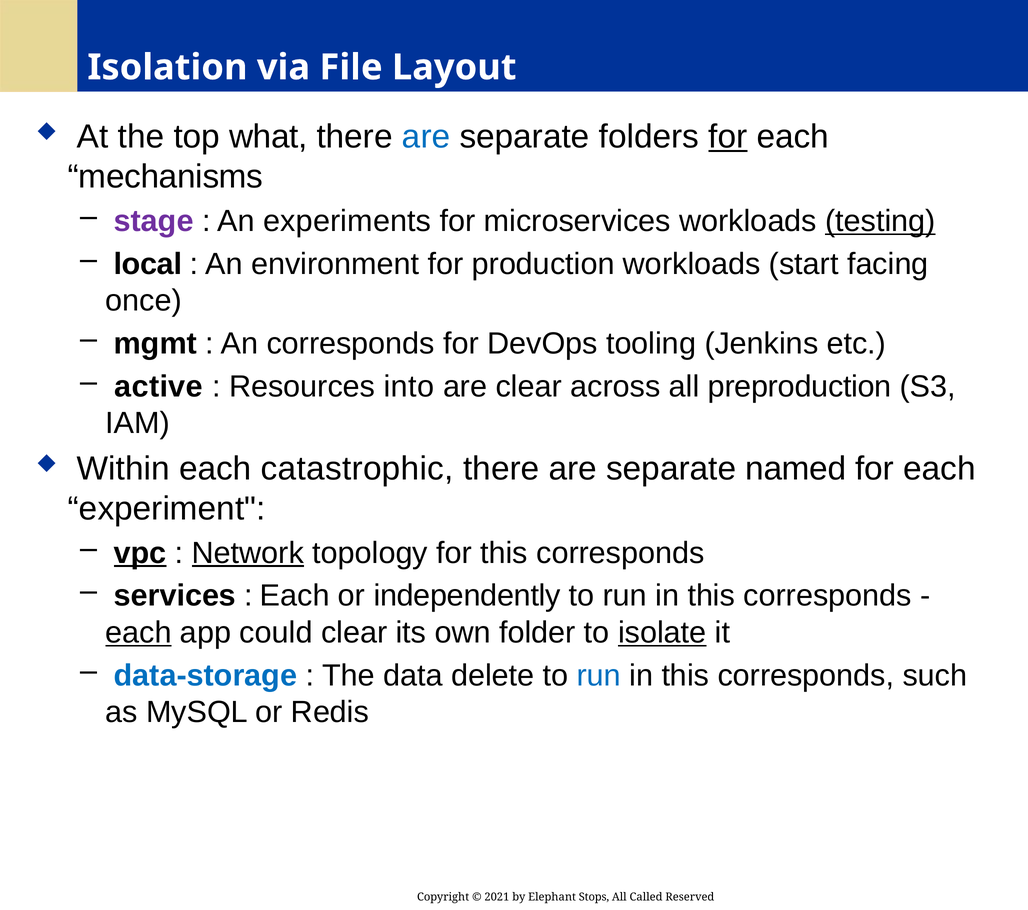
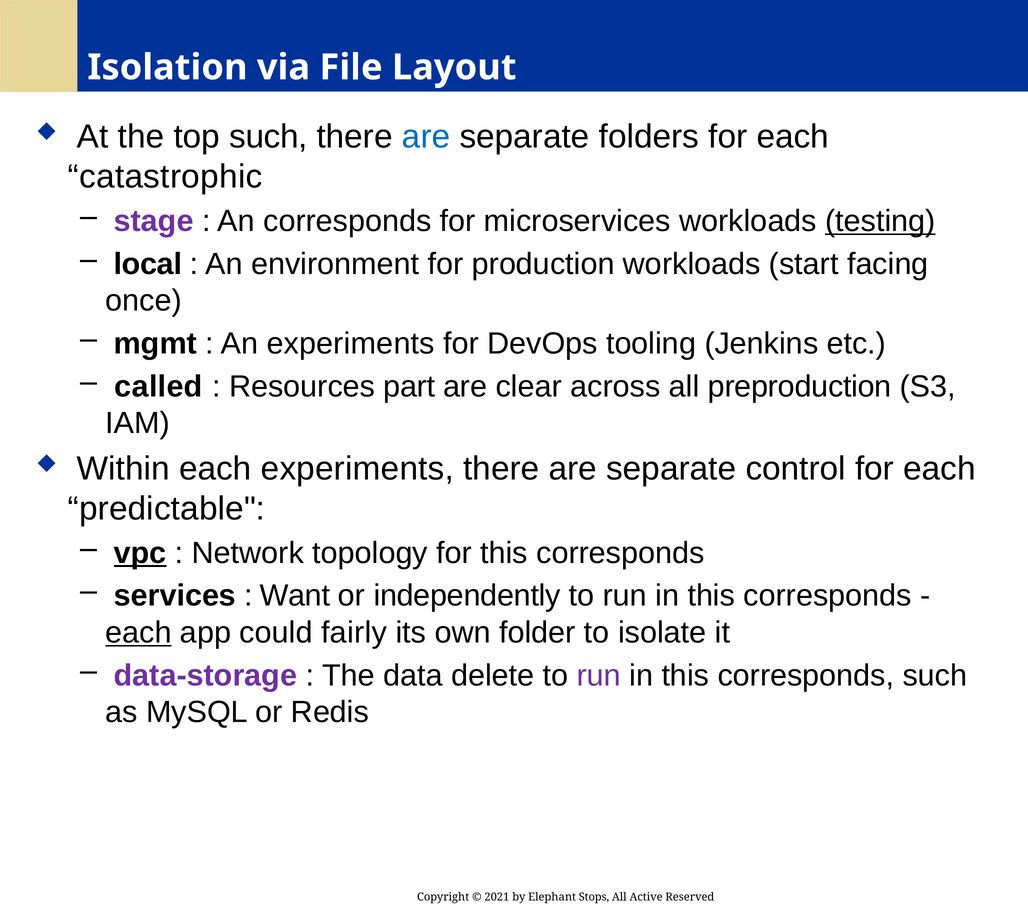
top what: what -> such (268, 137)
for underline: present -> none (728, 137)
mechanisms: mechanisms -> catastrophic (165, 177)
An experiments: experiments -> corresponds (347, 221)
An corresponds: corresponds -> experiments (351, 344)
active: active -> called (159, 386)
into: into -> part (409, 386)
each catastrophic: catastrophic -> experiments (357, 469)
named: named -> control (796, 469)
experiment: experiment -> predictable (167, 509)
Network underline: present -> none (248, 553)
Each: Each -> Want (295, 596)
could clear: clear -> fairly (354, 633)
isolate underline: present -> none (662, 633)
data-storage colour: blue -> purple (205, 676)
run colour: blue -> purple (599, 676)
Called: Called -> Active (646, 897)
